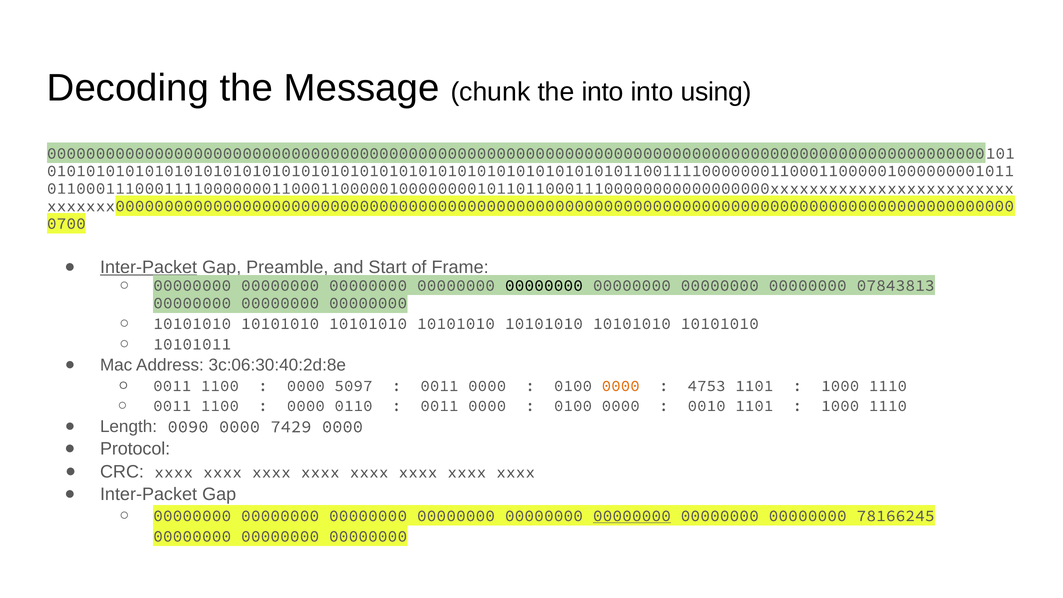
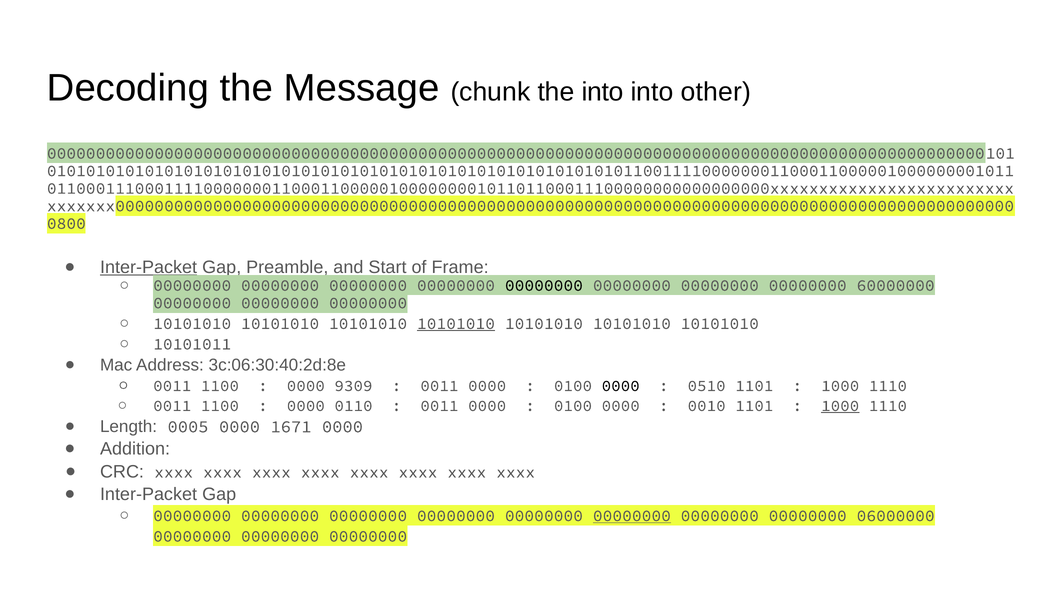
using: using -> other (716, 92)
0700: 0700 -> 0800 (66, 223)
07843813: 07843813 -> 60000000 (896, 285)
10101010 underline: none -> present (456, 324)
5097: 5097 -> 9309 (353, 386)
0000 colour: orange -> black (621, 386)
4753: 4753 -> 0510 (707, 386)
1000 underline: none -> present (840, 406)
0090: 0090 -> 0005 (188, 427)
7429: 7429 -> 1671 (291, 427)
Protocol: Protocol -> Addition (135, 449)
78166245: 78166245 -> 06000000 (896, 516)
